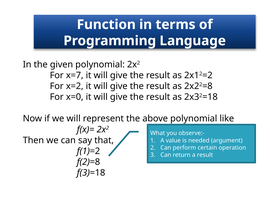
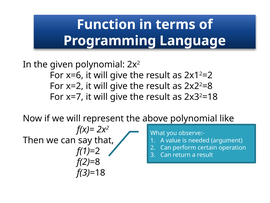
x=7: x=7 -> x=6 (75, 75)
x=0: x=0 -> x=7 (75, 97)
